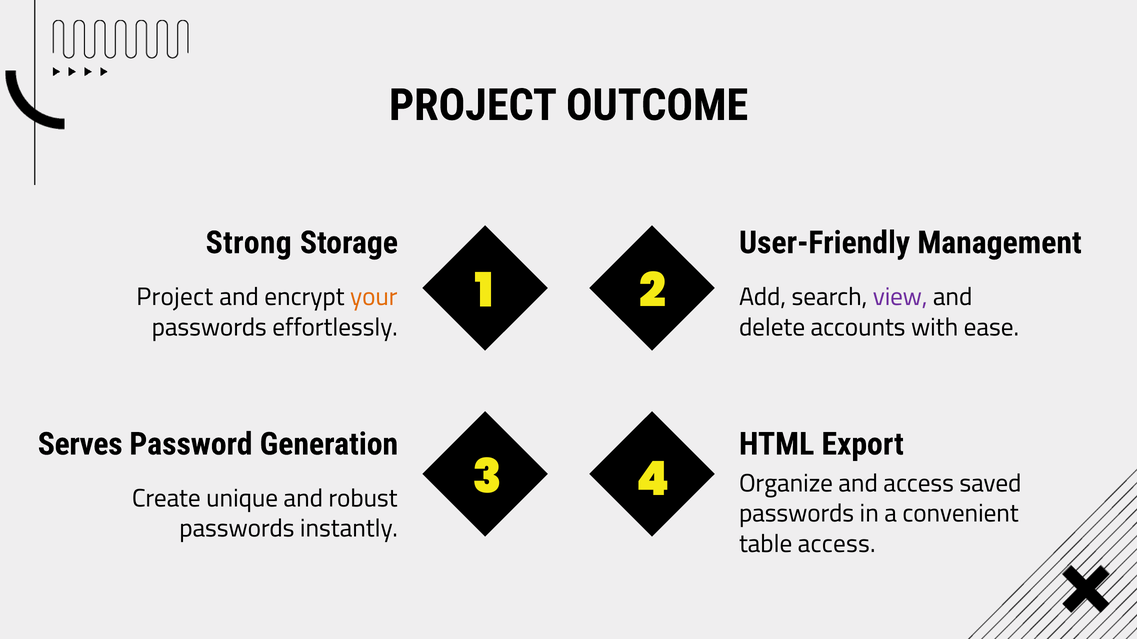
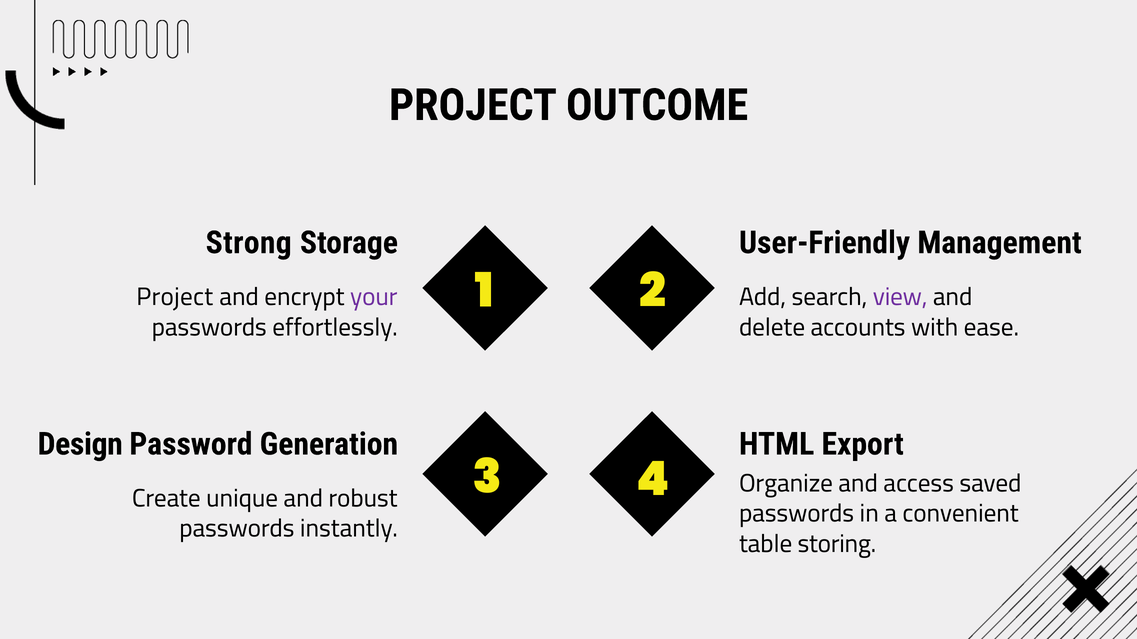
your colour: orange -> purple (374, 297)
Serves: Serves -> Design (80, 445)
table access: access -> storing (837, 544)
